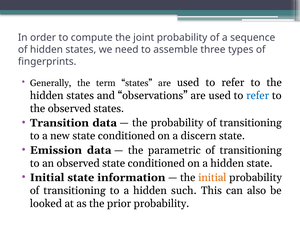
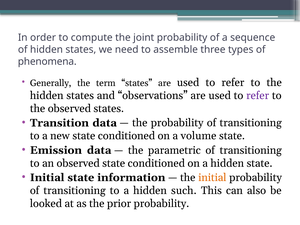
fingerprints: fingerprints -> phenomena (47, 62)
refer colour: blue -> purple (258, 96)
discern: discern -> volume (198, 136)
